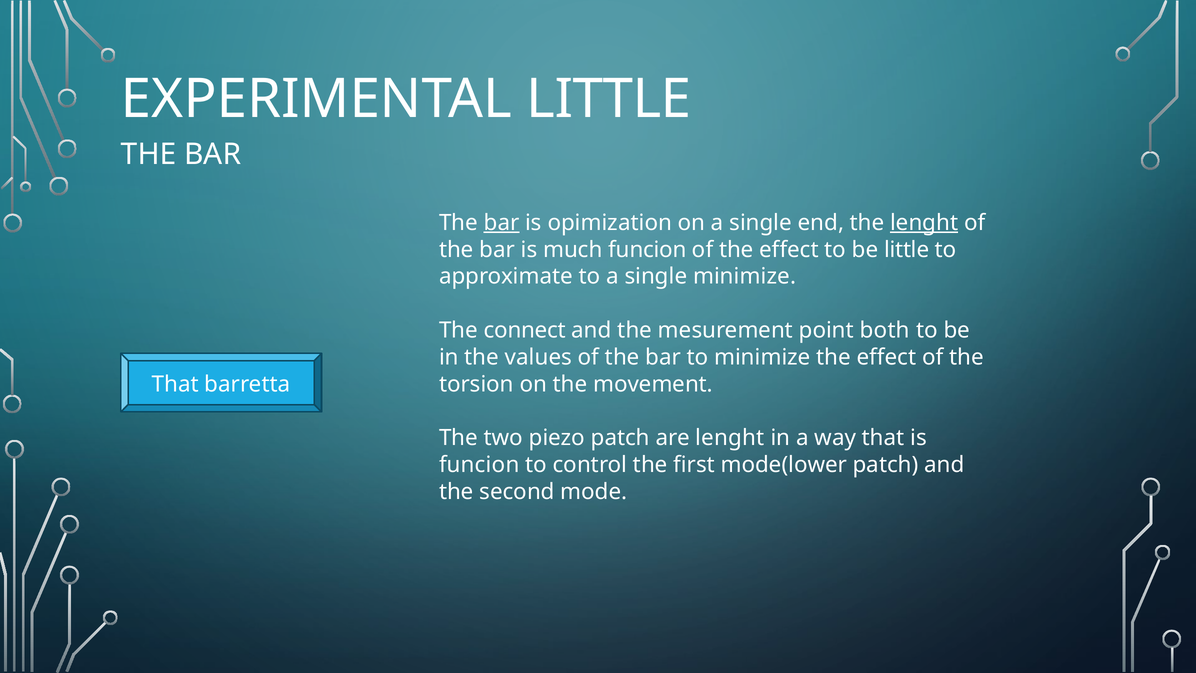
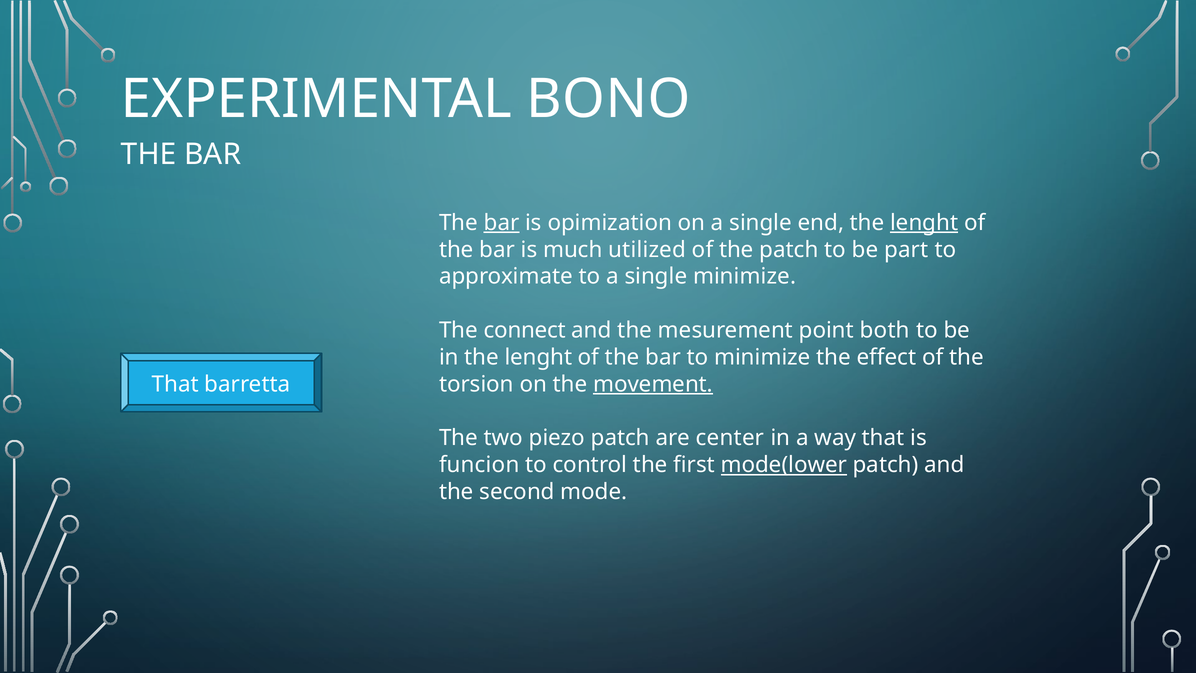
EXPERIMENTAL LITTLE: LITTLE -> BONO (608, 99)
much funcion: funcion -> utilized (647, 250)
of the effect: effect -> patch (789, 250)
be little: little -> part (906, 250)
in the values: values -> lenght (538, 357)
movement underline: none -> present (653, 384)
are lenght: lenght -> center (730, 438)
mode(lower underline: none -> present (784, 465)
